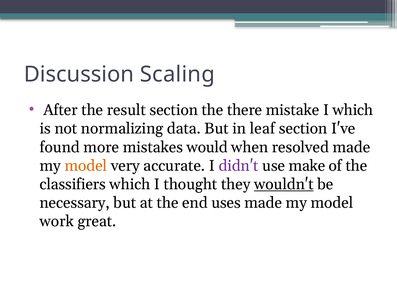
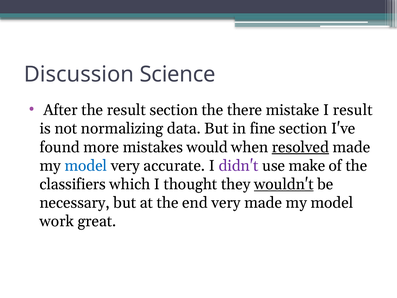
Scaling: Scaling -> Science (178, 74)
I which: which -> result (353, 110)
leaf: leaf -> fine (263, 128)
resolved underline: none -> present (300, 147)
model colour: orange -> blue (86, 166)
end uses: uses -> very (226, 203)
